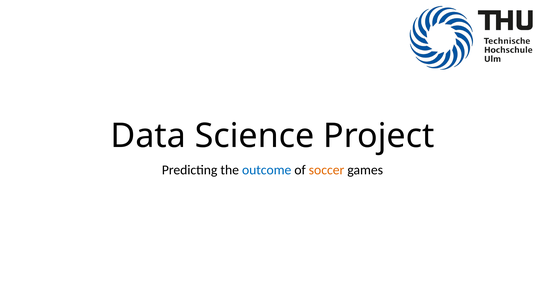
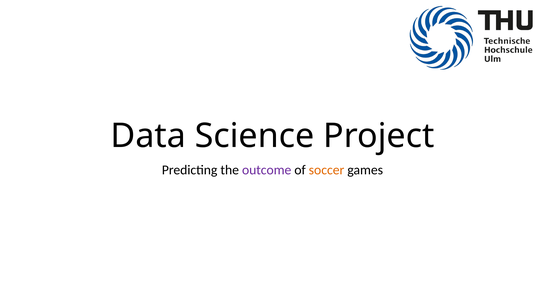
outcome colour: blue -> purple (267, 170)
